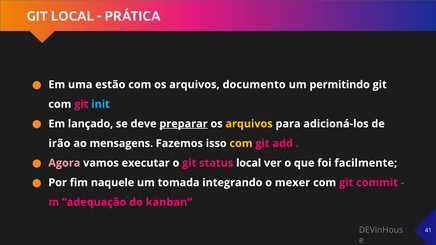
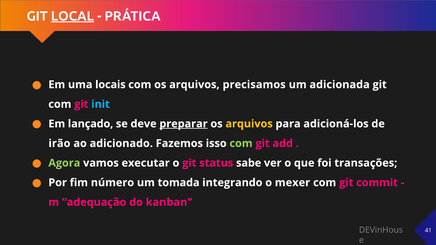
LOCAL underline: none -> present (72, 16)
estão: estão -> locais (110, 85)
documento: documento -> precisamos (254, 85)
permitindo: permitindo -> adicionada (340, 85)
mensagens: mensagens -> adicionado (121, 144)
com colour: yellow -> light green (241, 144)
Agora colour: pink -> light green (64, 163)
status local: local -> sabe (249, 163)
facilmente: facilmente -> transações (366, 163)
naquele: naquele -> número (112, 183)
